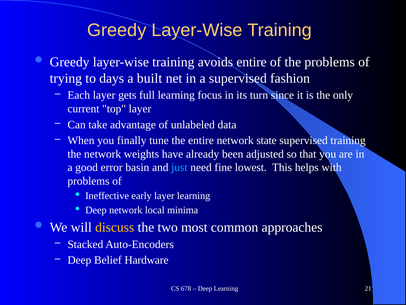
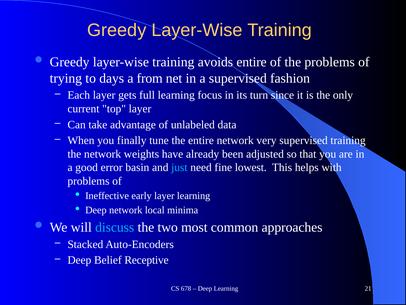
built: built -> from (150, 78)
state: state -> very (267, 140)
discuss colour: yellow -> light blue (115, 227)
Hardware: Hardware -> Receptive (147, 260)
